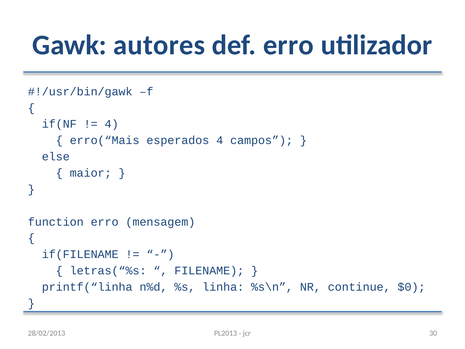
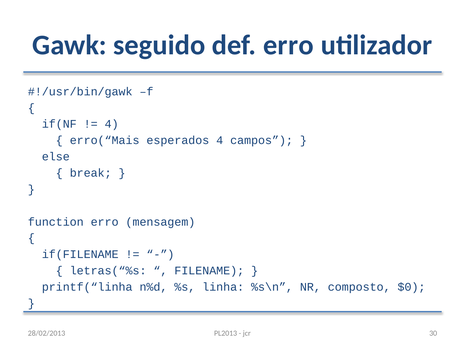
autores: autores -> seguido (159, 45)
maior: maior -> break (91, 173)
continue: continue -> composto (359, 287)
